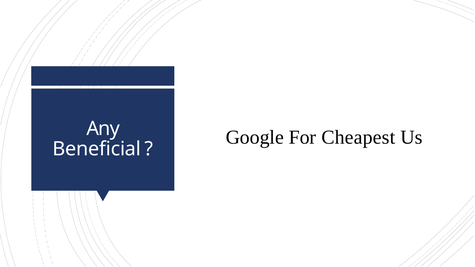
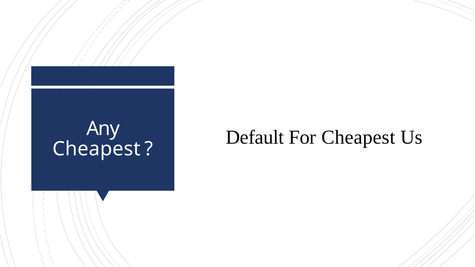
Google: Google -> Default (255, 137)
Beneficial: Beneficial -> Cheapest (97, 149)
